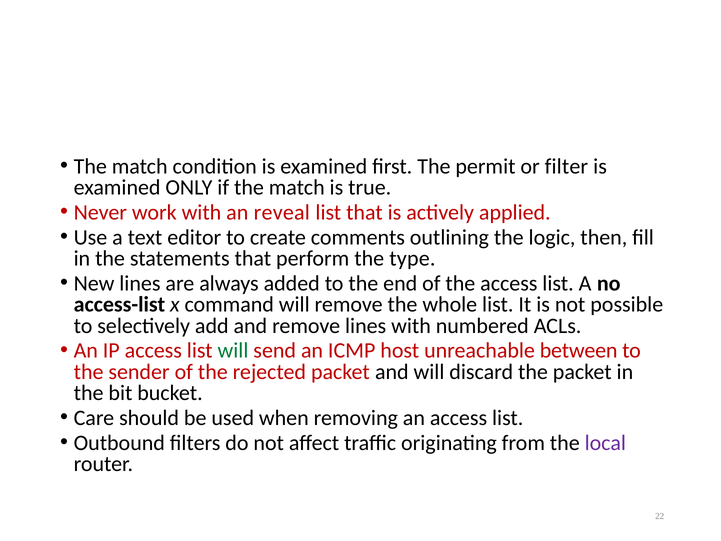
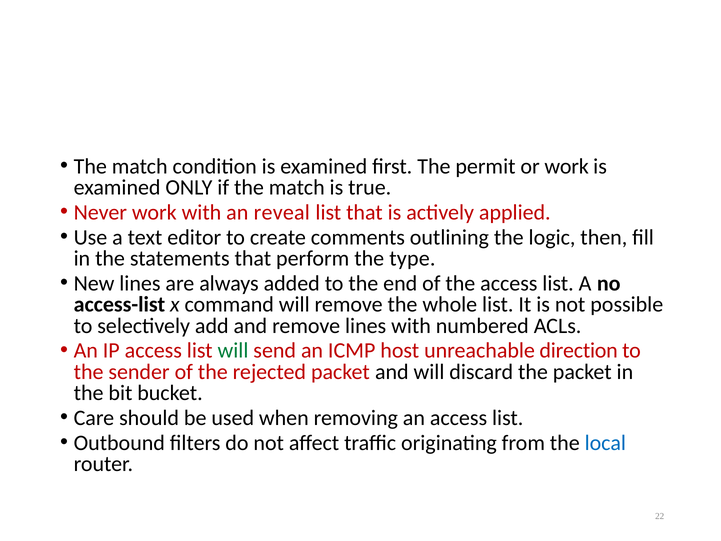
or filter: filter -> work (567, 166)
between: between -> direction (579, 351)
local colour: purple -> blue (605, 443)
